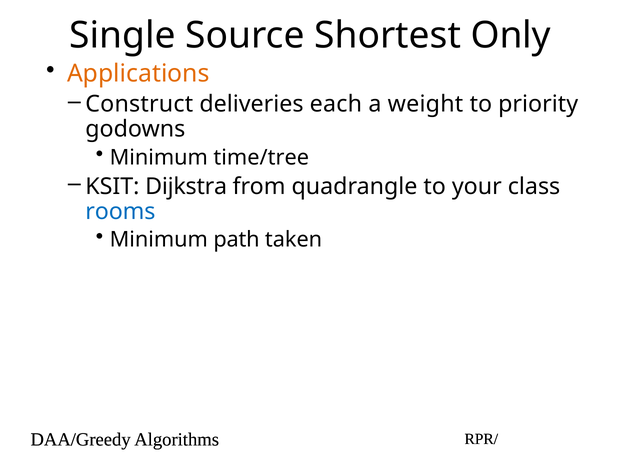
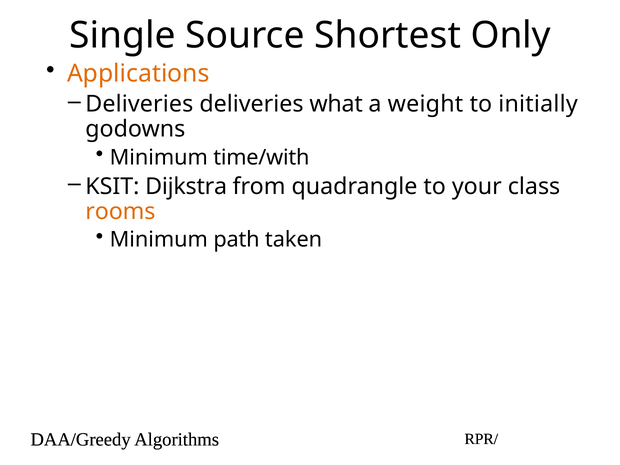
Construct: Construct -> Deliveries (139, 104)
each: each -> what (336, 104)
priority: priority -> initially (538, 104)
time/tree: time/tree -> time/with (261, 157)
rooms colour: blue -> orange (120, 212)
